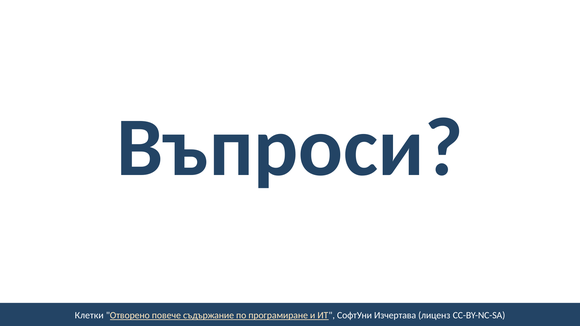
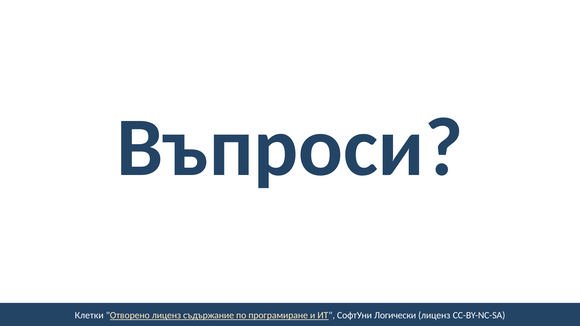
Отворено повече: повече -> лиценз (166, 316)
Изчертава: Изчертава -> Логически (395, 316)
